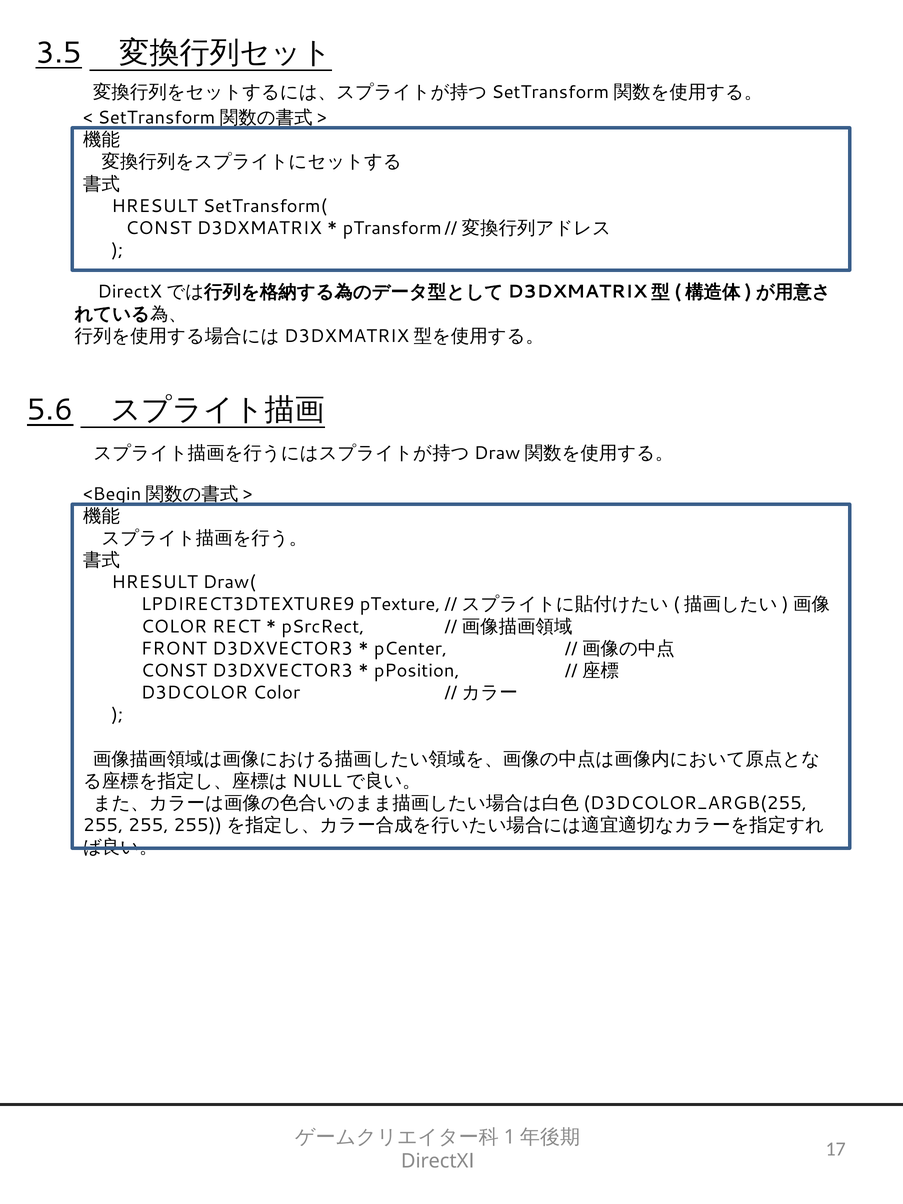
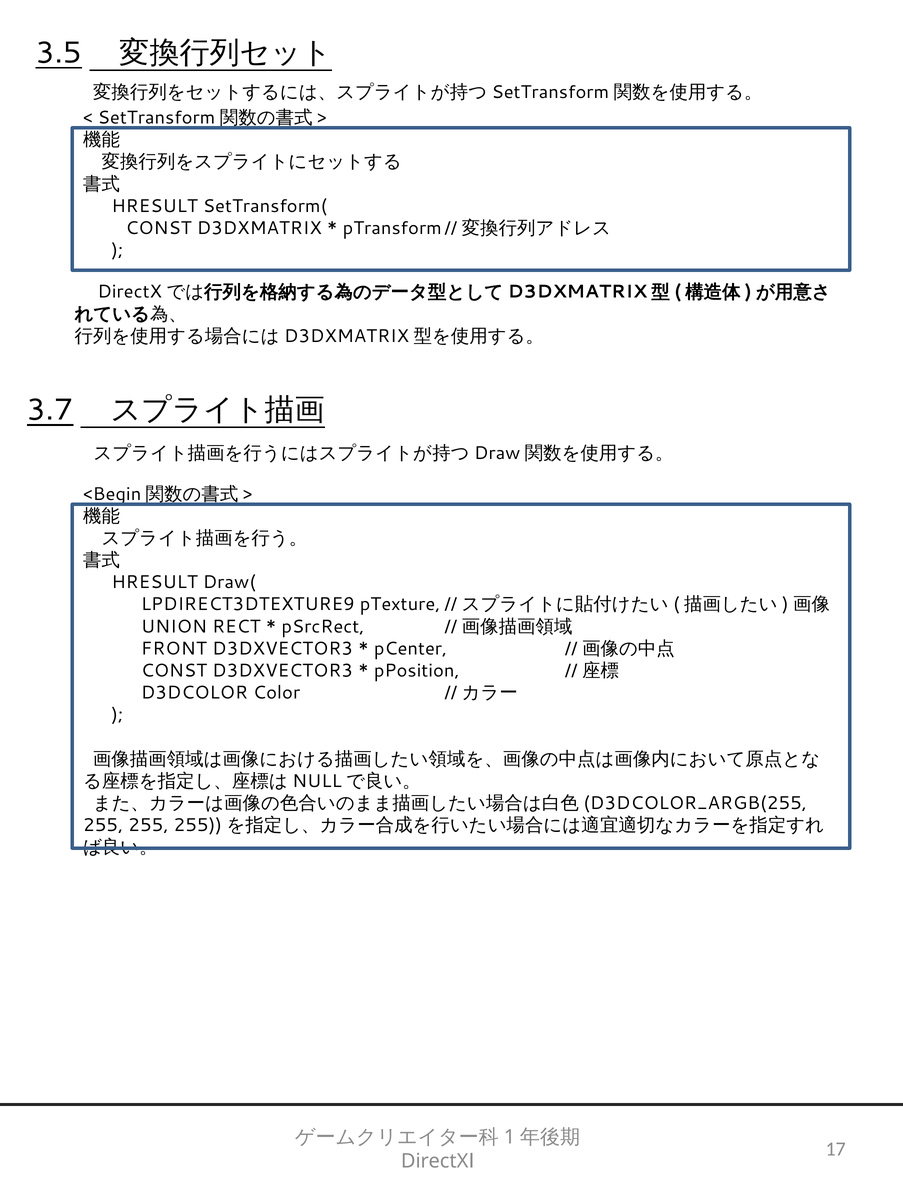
5.6: 5.6 -> 3.7 (50, 410)
COLOR: COLOR -> UNION (174, 627)
